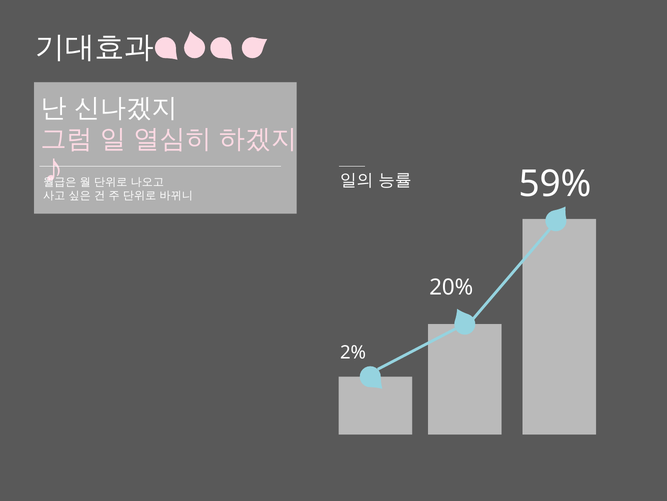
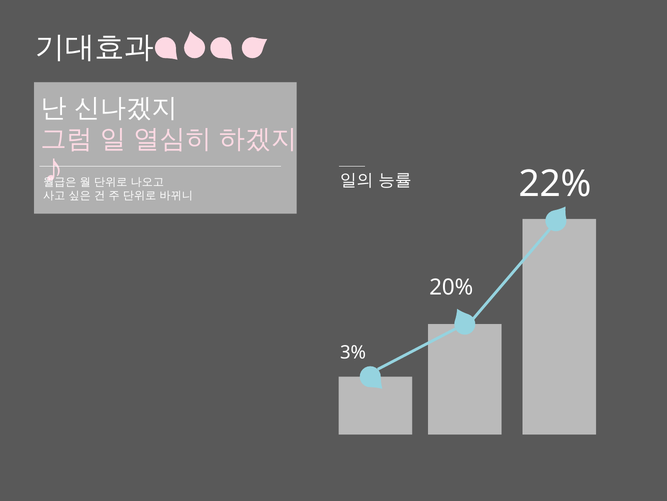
59%: 59% -> 22% (555, 184)
2%: 2% -> 3% (353, 352)
